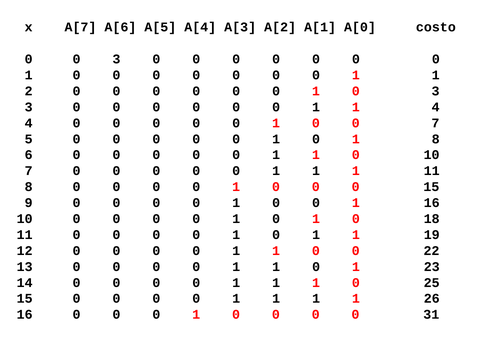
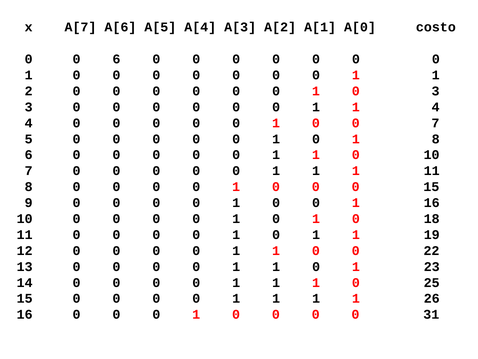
0 0 3: 3 -> 6 (116, 59)
